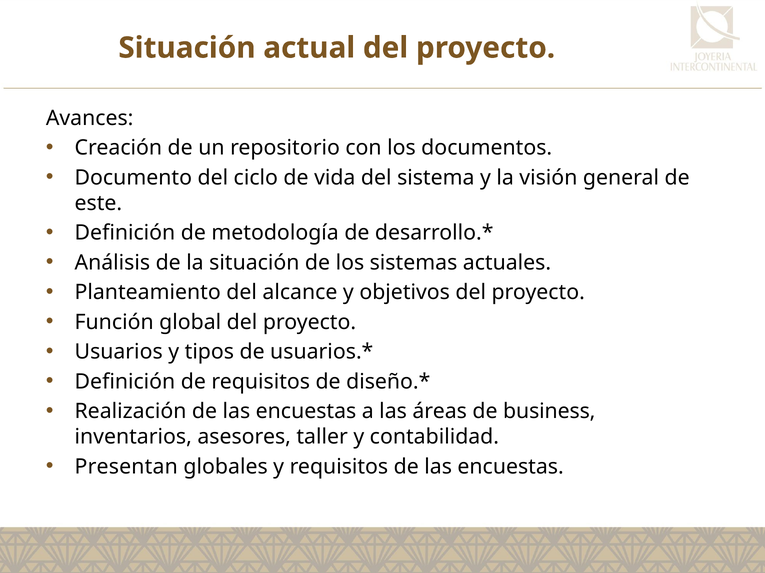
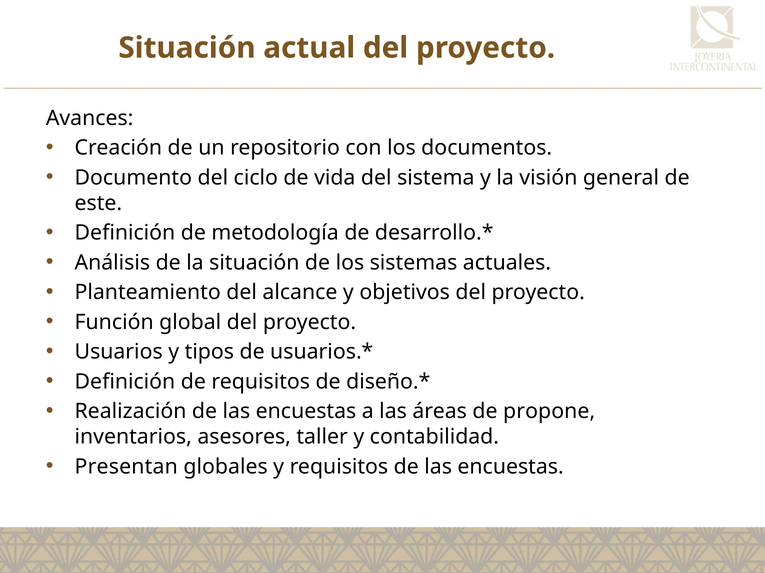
business: business -> propone (549, 412)
